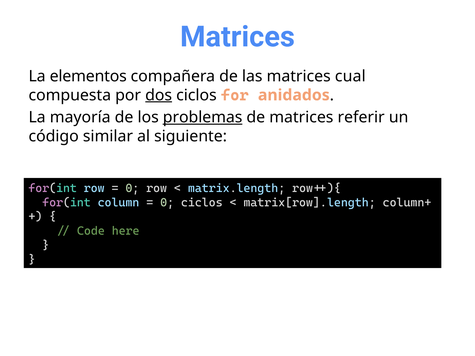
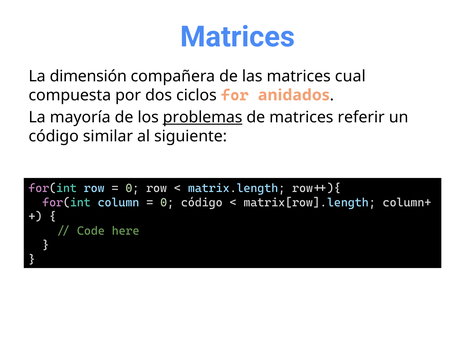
elementos: elementos -> dimensión (88, 76)
dos underline: present -> none (159, 95)
0 ciclos: ciclos -> código (202, 203)
